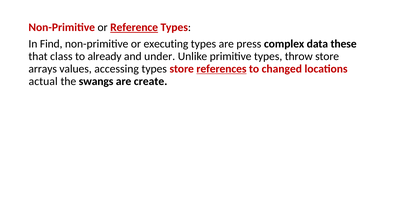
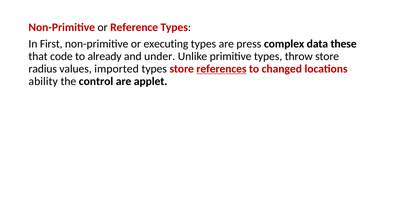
Reference underline: present -> none (134, 27)
Find: Find -> First (51, 44)
class: class -> code (61, 56)
arrays: arrays -> radius (43, 69)
accessing: accessing -> imported (117, 69)
actual: actual -> ability (43, 81)
swangs: swangs -> control (96, 81)
create: create -> applet (151, 81)
